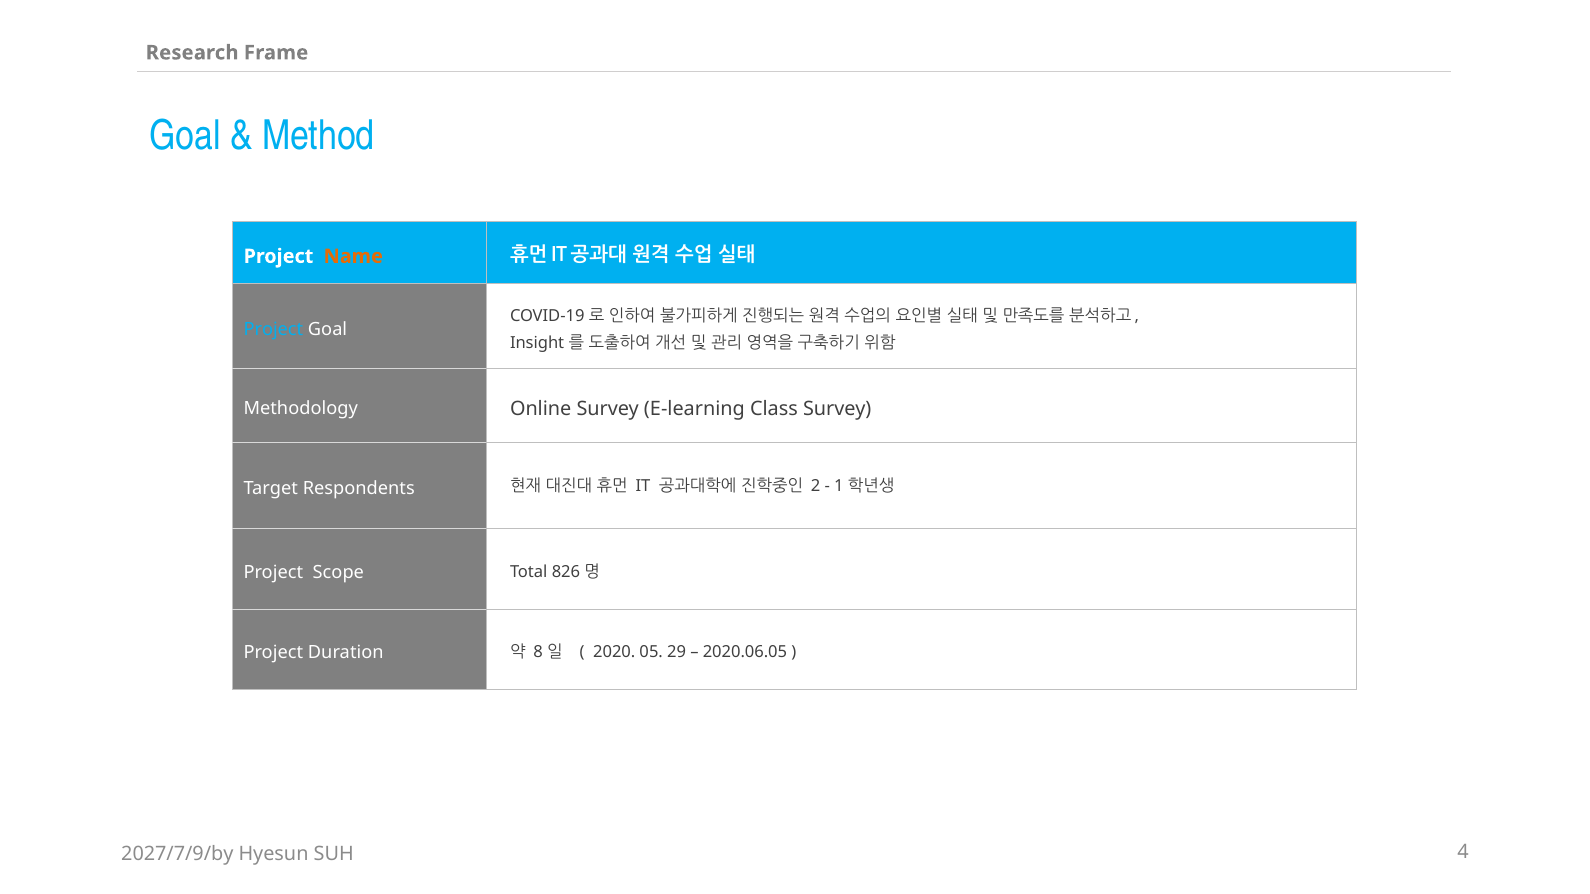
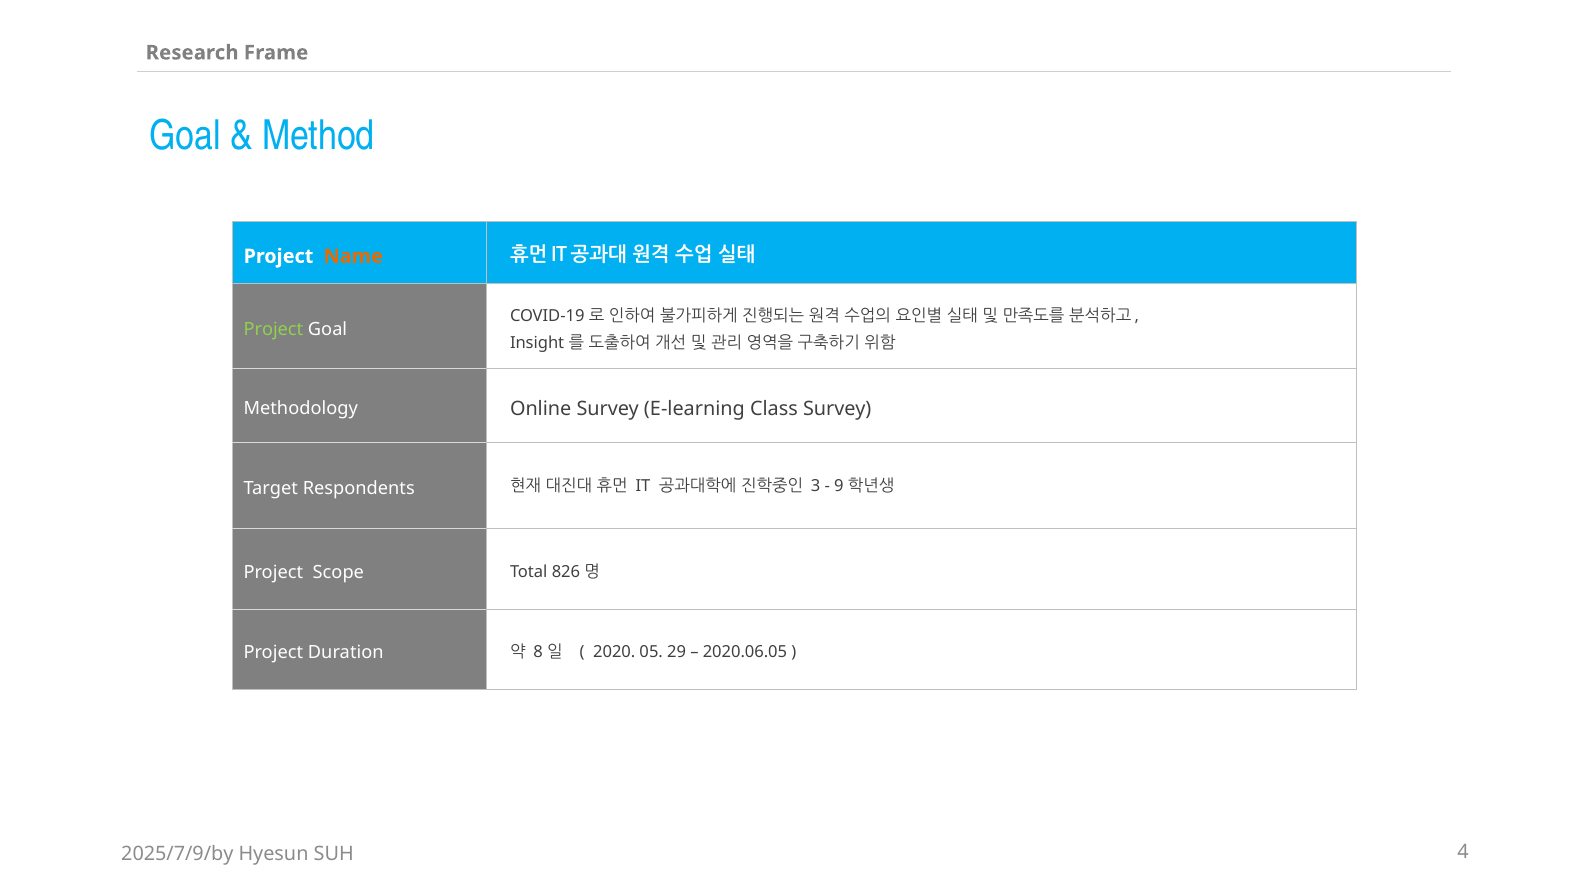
Project colour: light blue -> light green (273, 330)
2: 2 -> 3 (816, 486)
1: 1 -> 9 (839, 486)
2027/7/9/by: 2027/7/9/by -> 2025/7/9/by (177, 854)
